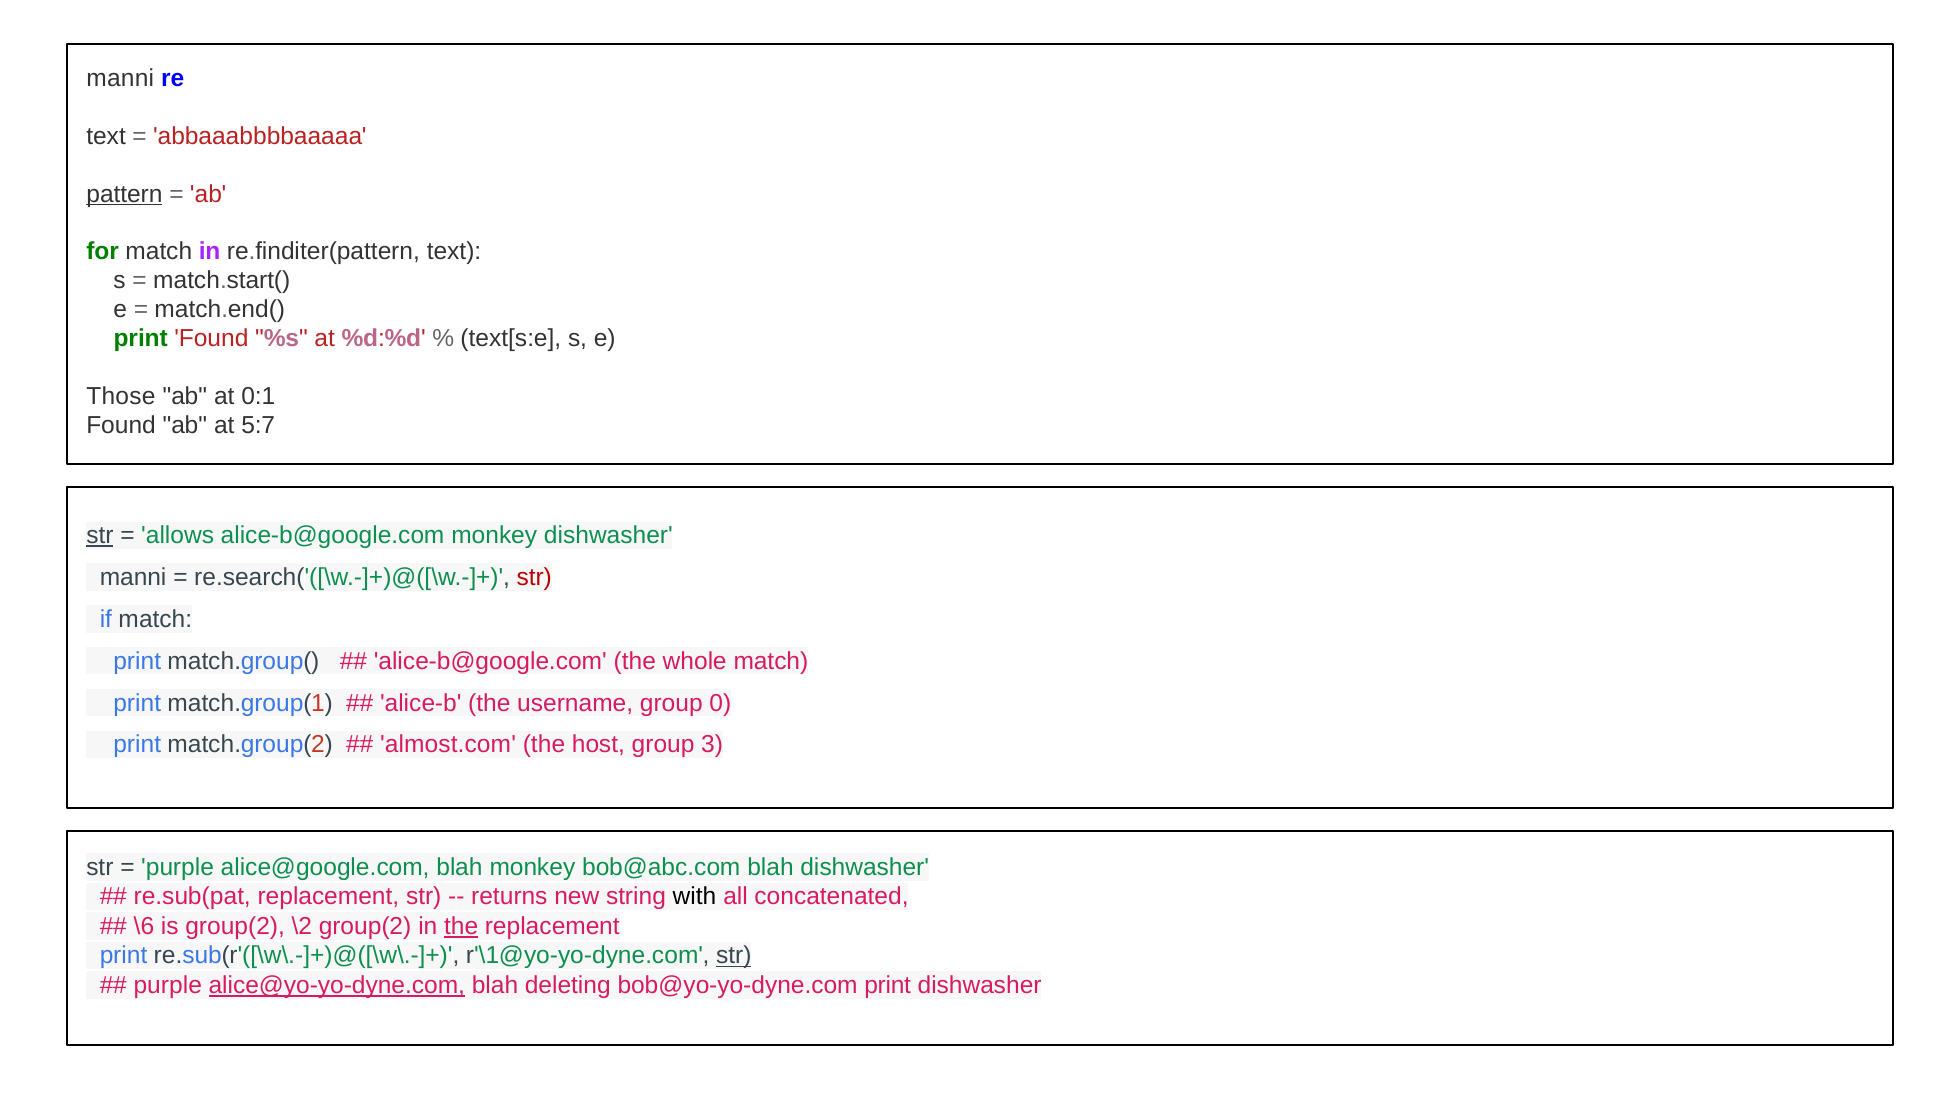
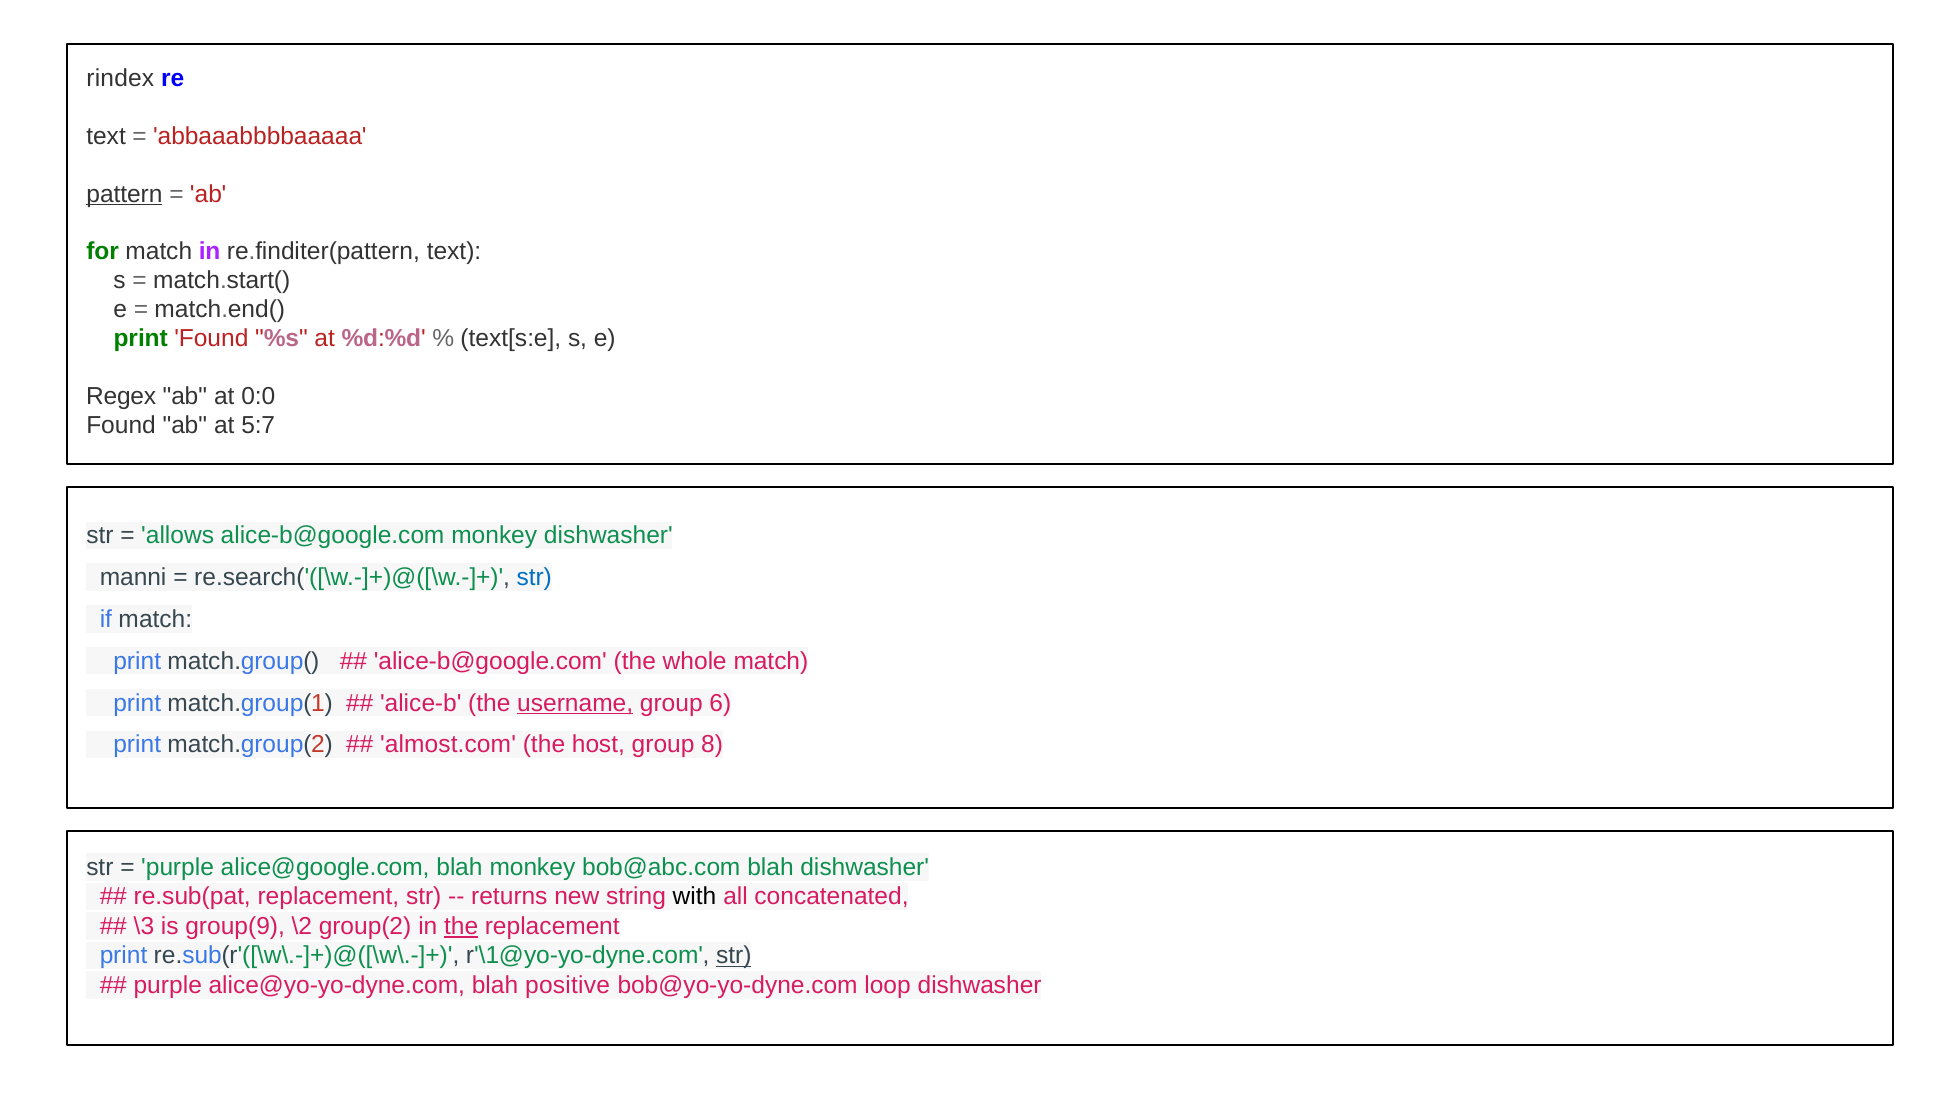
manni: manni -> rindex (120, 78)
Those: Those -> Regex (121, 396)
0:1: 0:1 -> 0:0 (258, 396)
str underline: present -> none (100, 535)
str colour: red -> blue (534, 577)
username underline: none -> present (575, 703)
0: 0 -> 6 (720, 703)
3: 3 -> 8 (712, 744)
\6: \6 -> \3 (144, 926)
is group(2: group(2 -> group(9 (235, 926)
alice@yo-yo-dyne.com underline: present -> none (337, 985)
deleting: deleting -> positive (568, 985)
bob@yo-yo-dyne.com print: print -> loop (888, 985)
